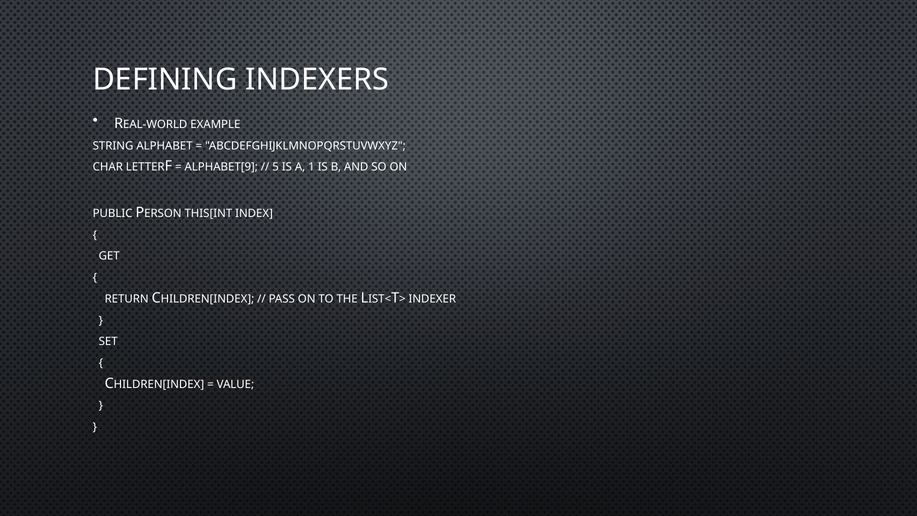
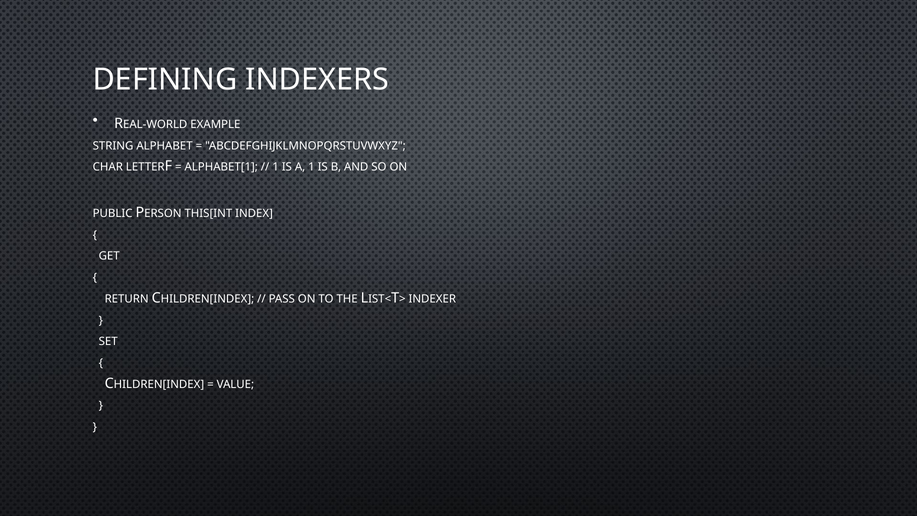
ALPHABET[9: ALPHABET[9 -> ALPHABET[1 (221, 167)
5: 5 -> 1 (276, 167)
